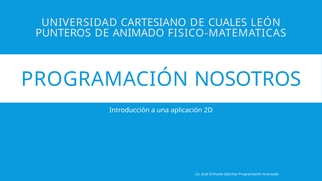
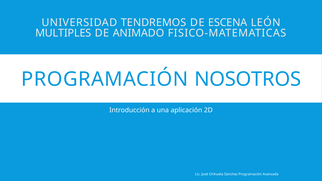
CARTESIANO: CARTESIANO -> TENDREMOS (154, 23)
CUALES: CUALES -> ESCENA (228, 23)
PUNTEROS: PUNTEROS -> MULTIPLES (63, 33)
